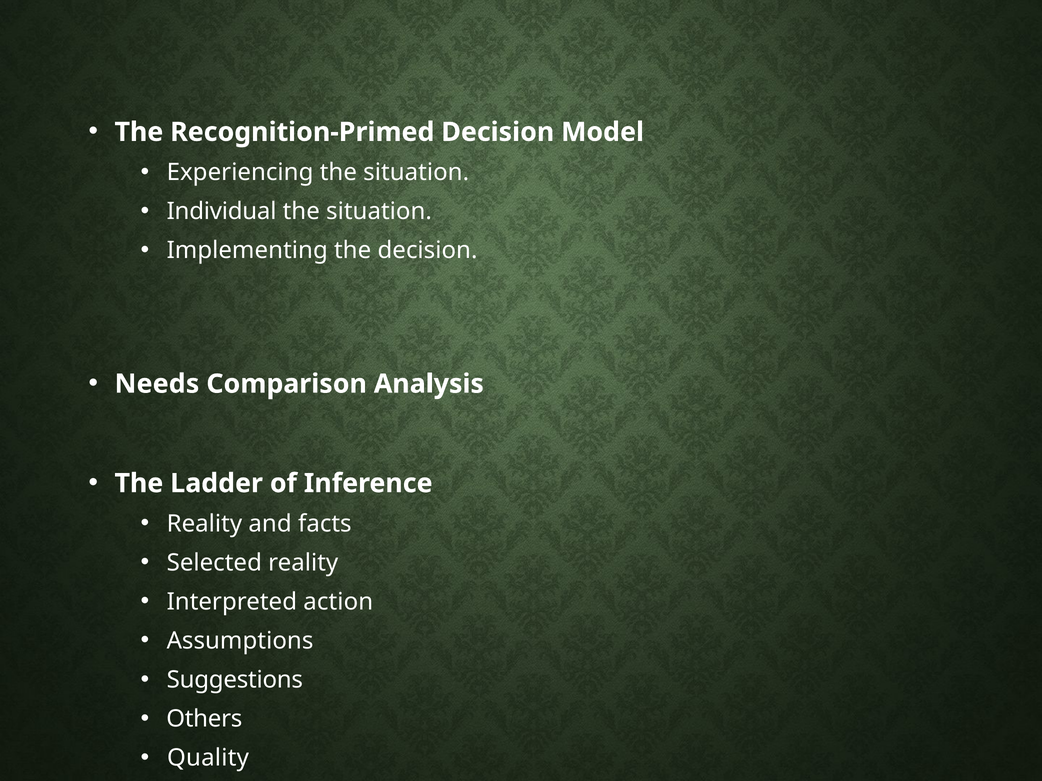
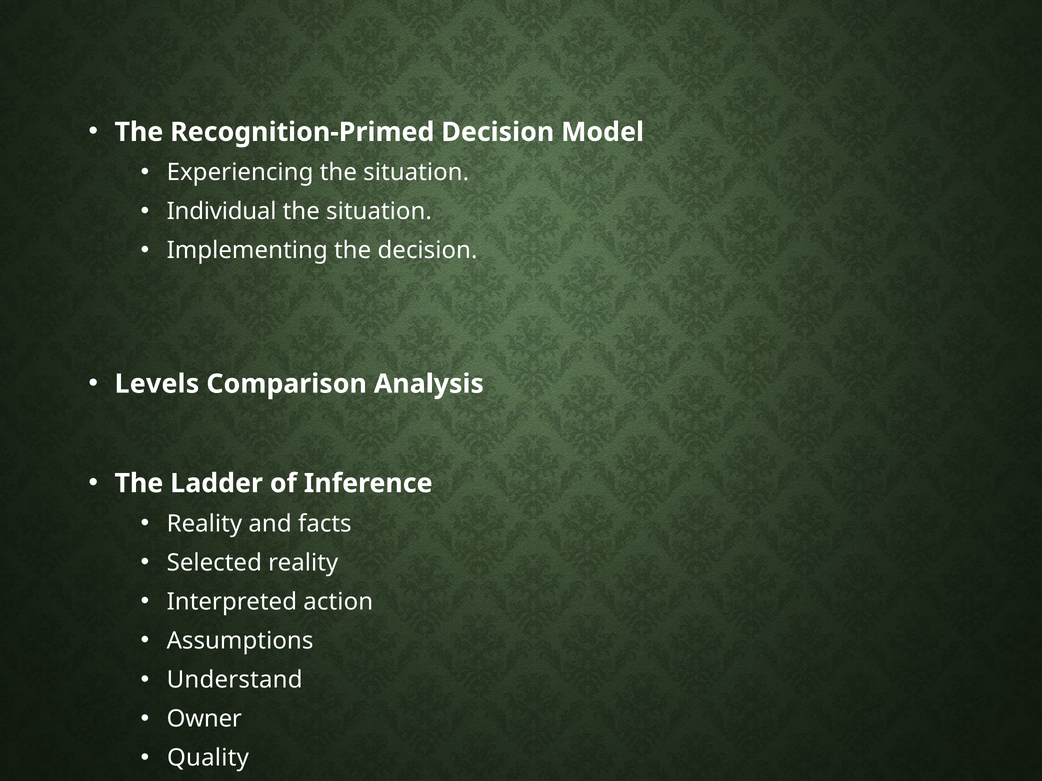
Needs: Needs -> Levels (157, 384)
Suggestions: Suggestions -> Understand (235, 680)
Others: Others -> Owner (204, 719)
